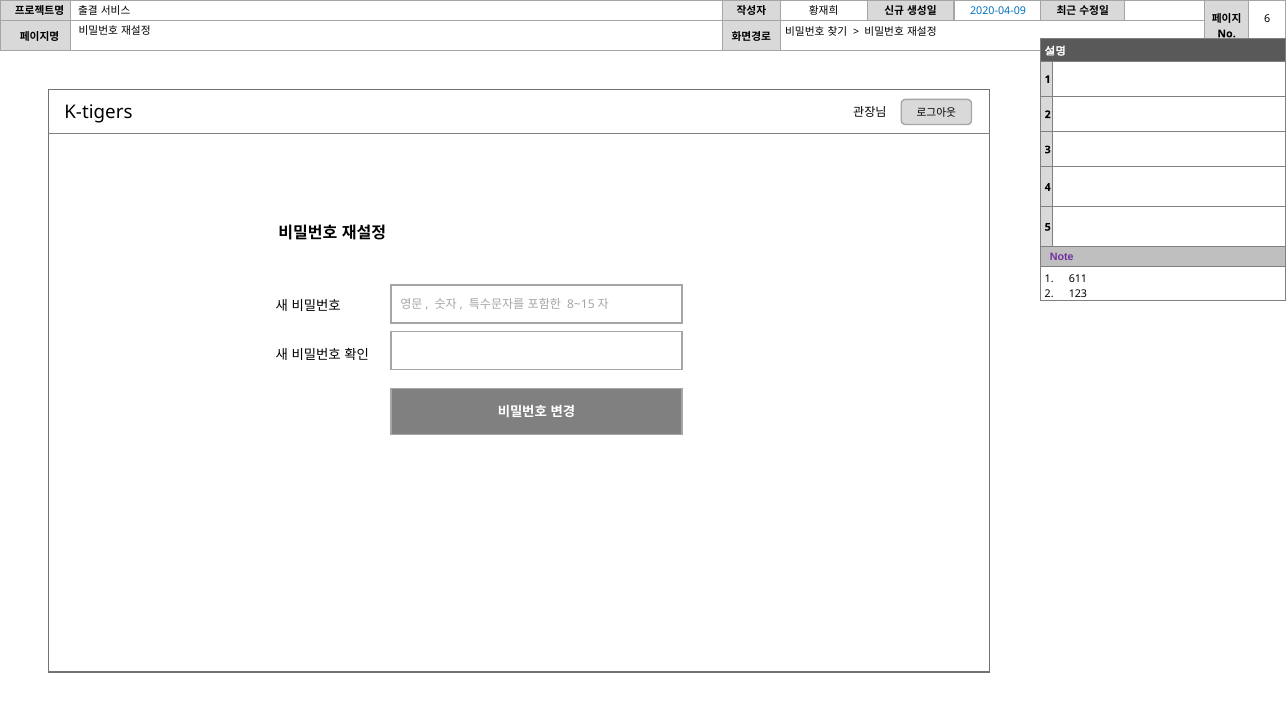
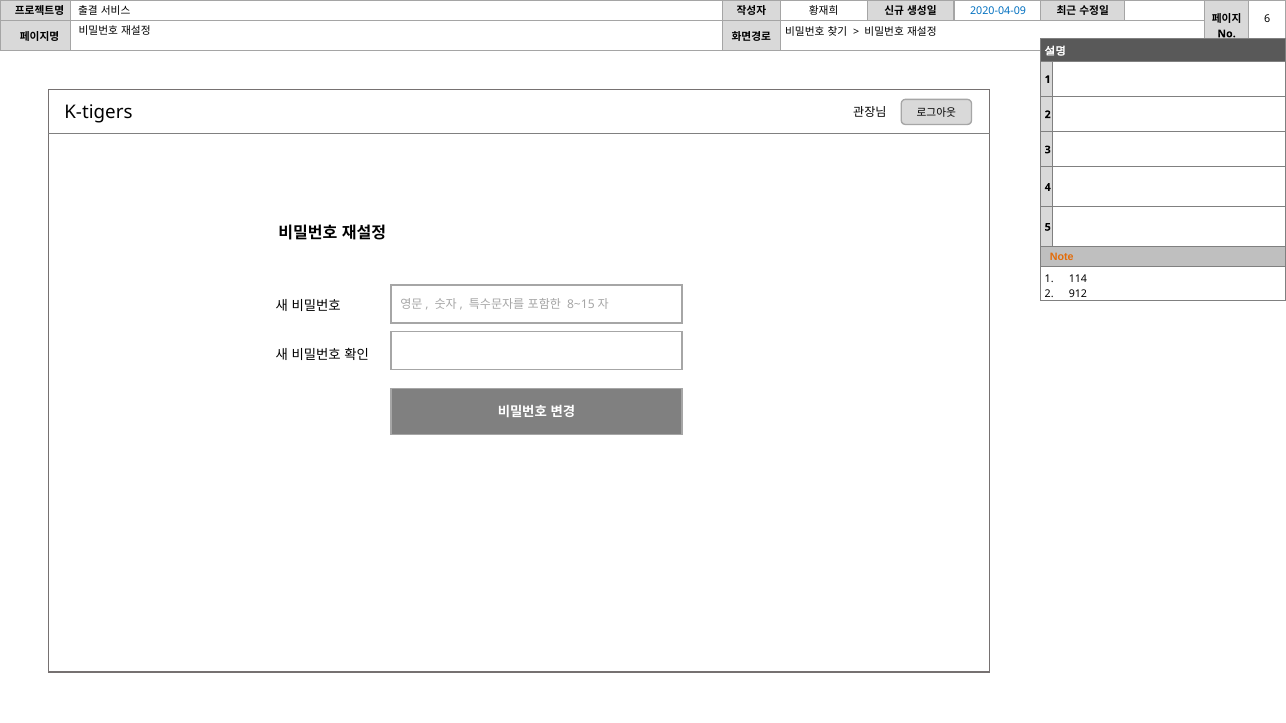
Note colour: purple -> orange (1062, 257)
611: 611 -> 114 (1078, 279)
123: 123 -> 912 (1078, 294)
